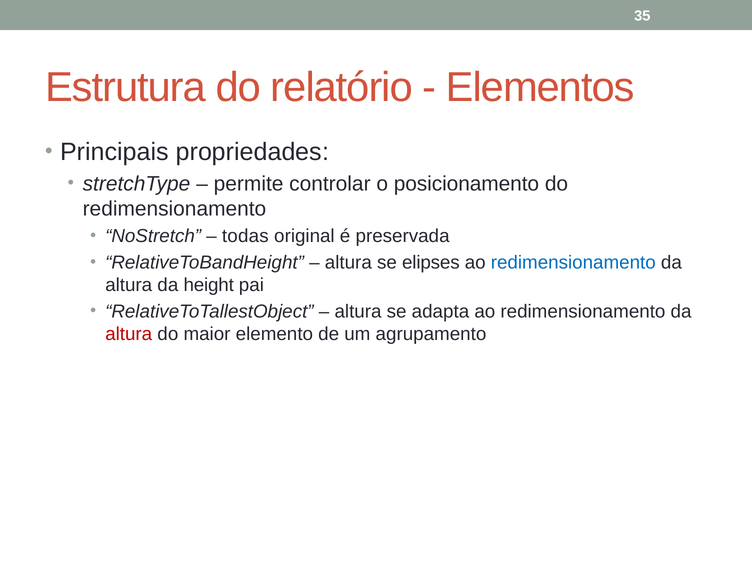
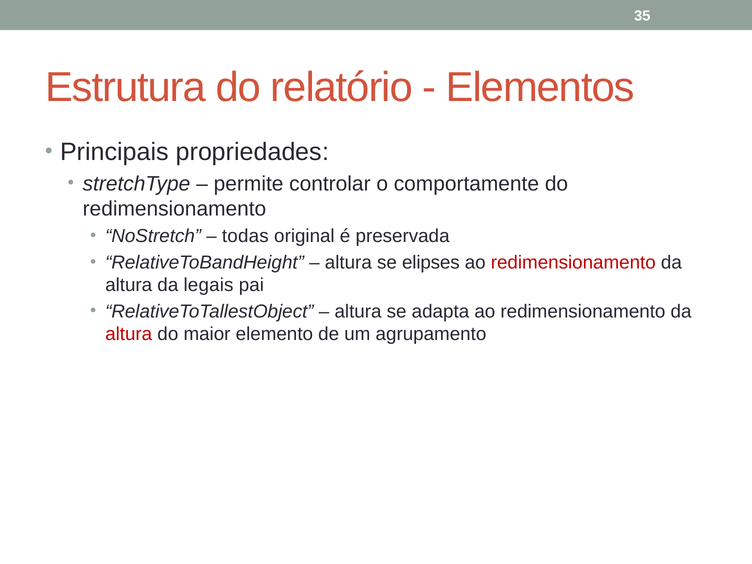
posicionamento: posicionamento -> comportamente (466, 184)
redimensionamento colour: blue -> red (573, 263)
height: height -> legais (209, 285)
